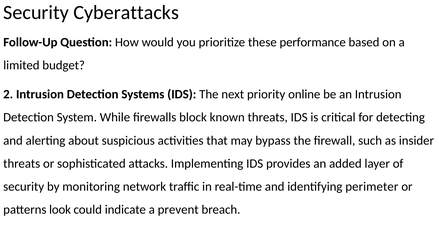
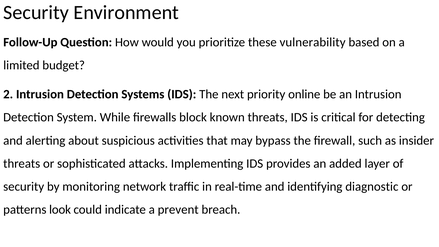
Cyberattacks: Cyberattacks -> Environment (126, 12)
performance: performance -> vulnerability (313, 42)
perimeter: perimeter -> diagnostic (372, 187)
